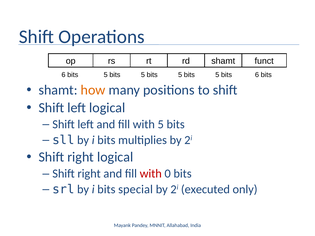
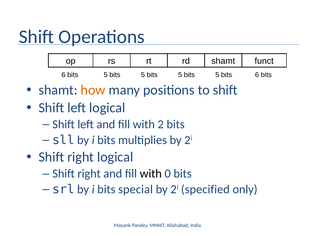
with 5: 5 -> 2 (161, 125)
with colour: red -> black (151, 174)
executed: executed -> specified (205, 190)
